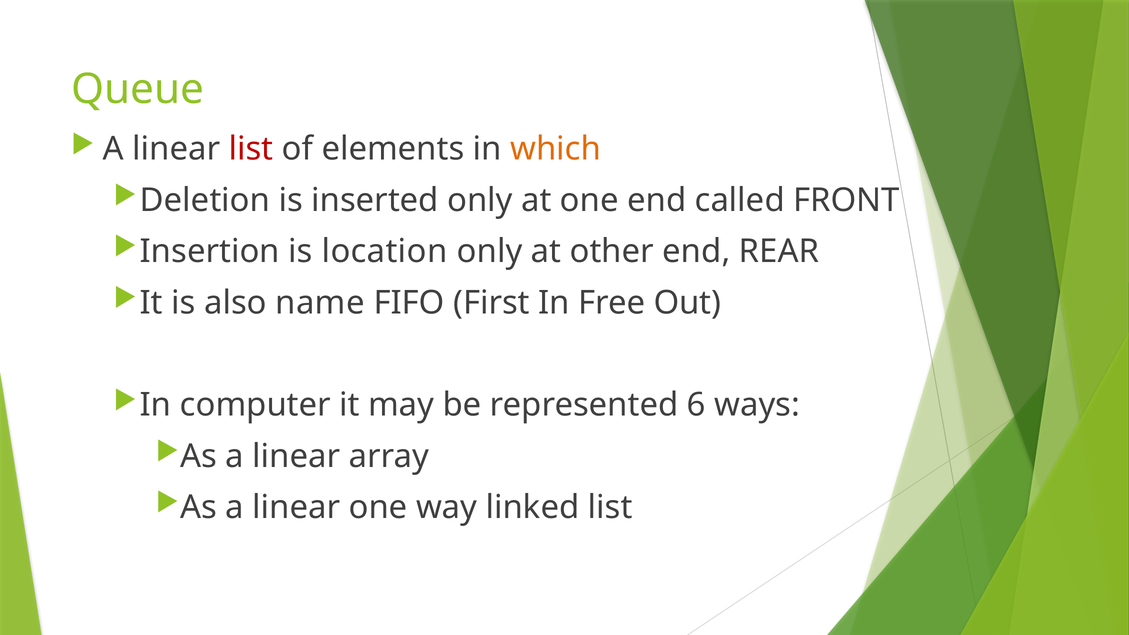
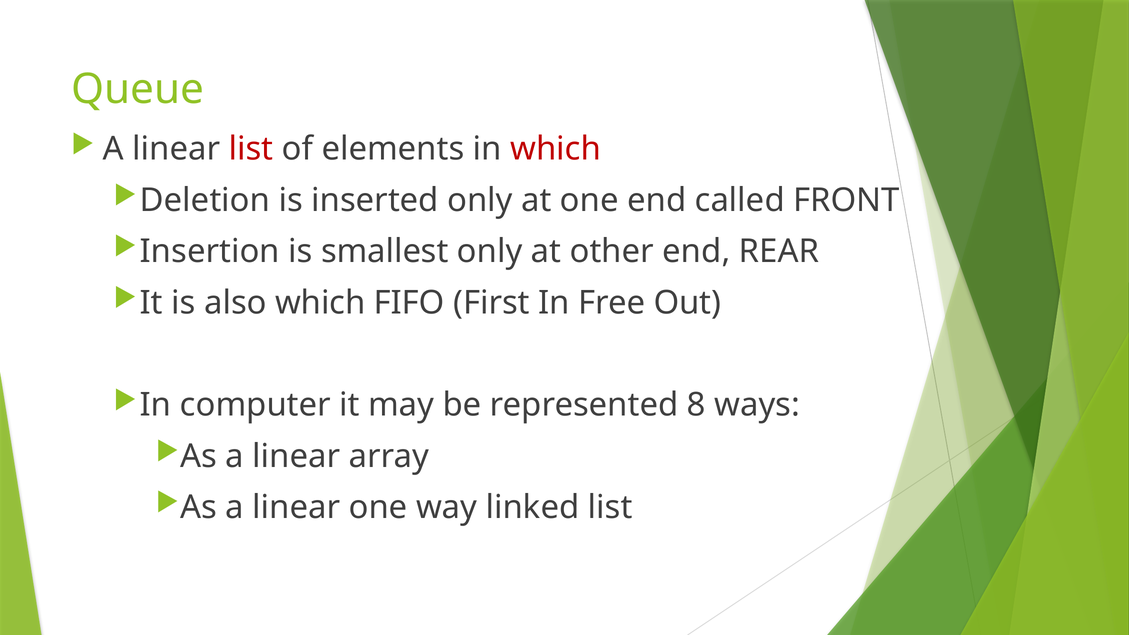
which colour: orange -> red (556, 149)
location: location -> smallest (385, 251)
also name: name -> which (320, 303)
6: 6 -> 8 (696, 405)
